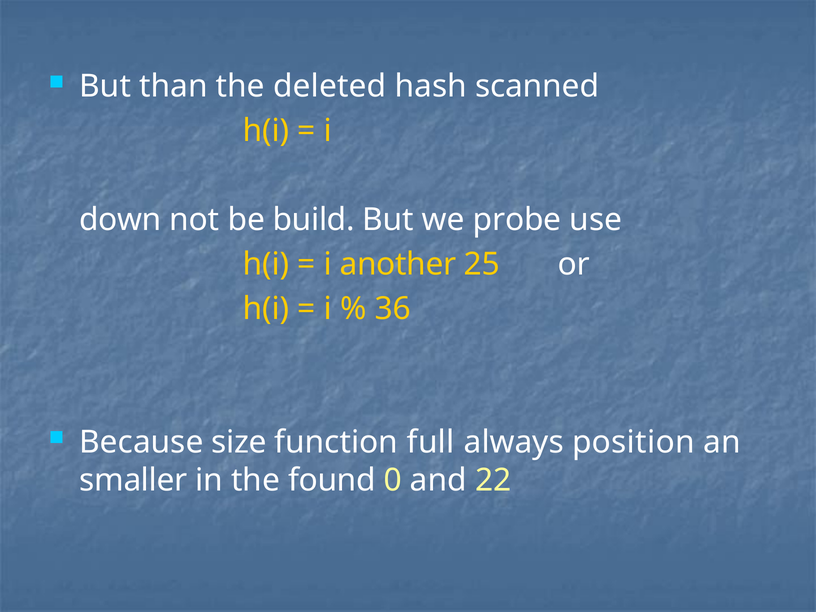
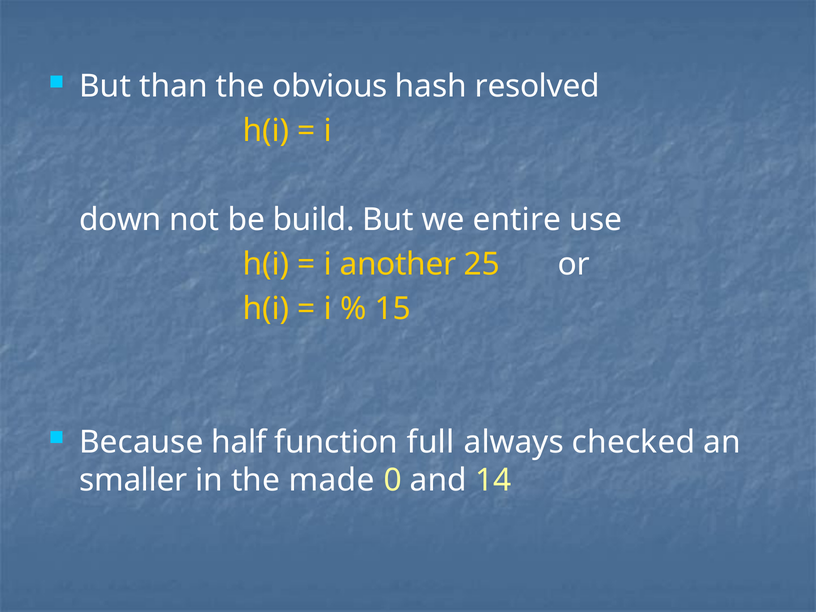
deleted: deleted -> obvious (330, 86)
scanned: scanned -> resolved (537, 86)
probe: probe -> entire (517, 220)
36: 36 -> 15 (393, 309)
size: size -> half (239, 442)
position: position -> checked (634, 442)
found: found -> made (332, 480)
22: 22 -> 14 (493, 480)
